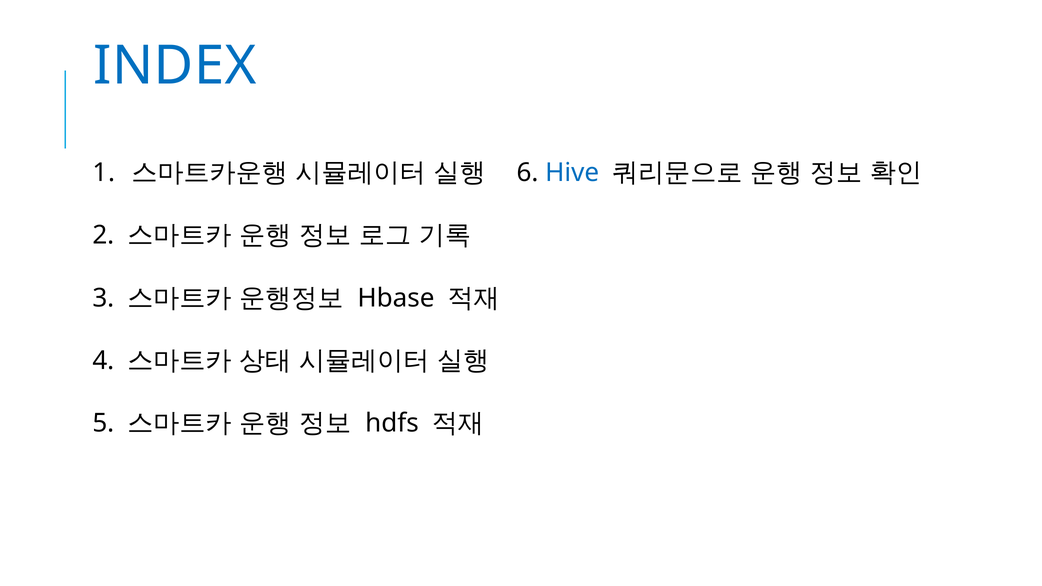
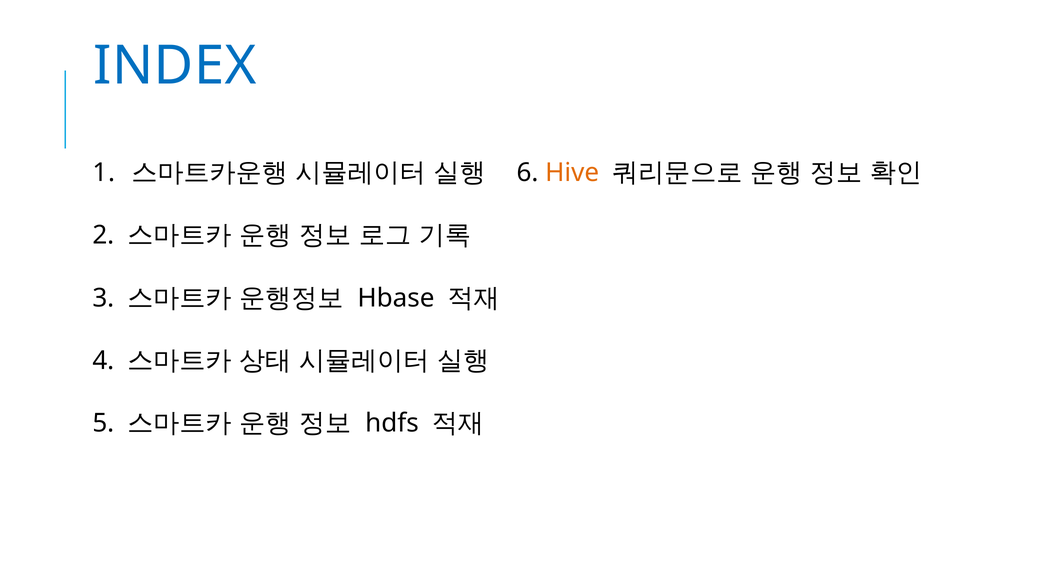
Hive colour: blue -> orange (572, 173)
